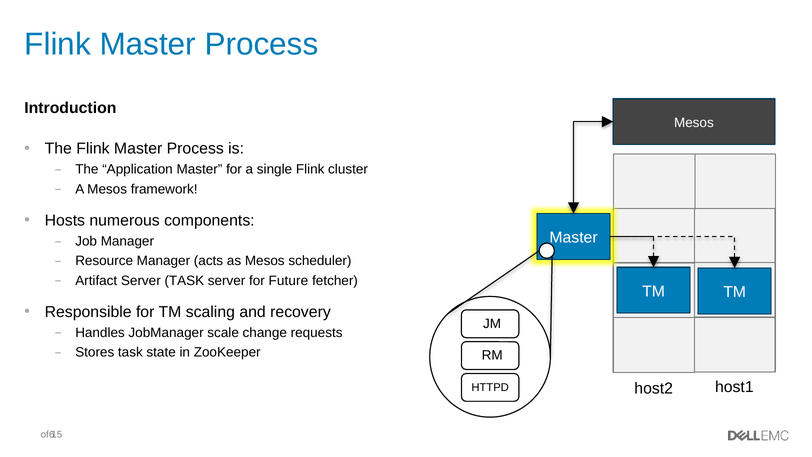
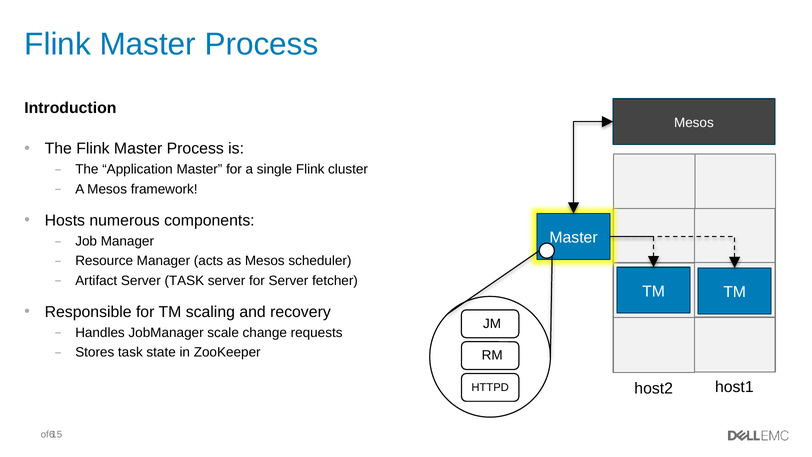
for Future: Future -> Server (288, 280)
